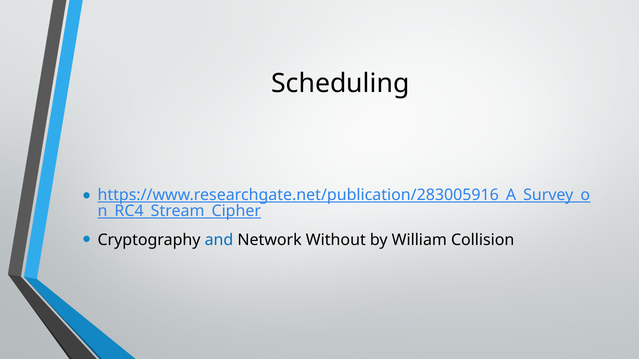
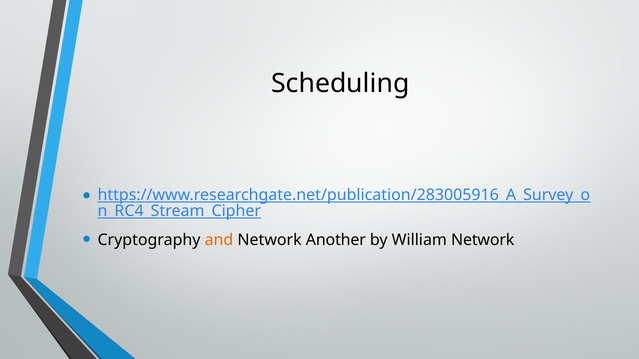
and colour: blue -> orange (219, 240)
Without: Without -> Another (336, 240)
William Collision: Collision -> Network (483, 240)
